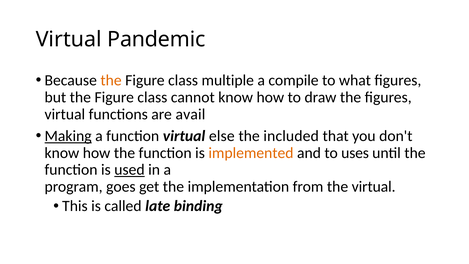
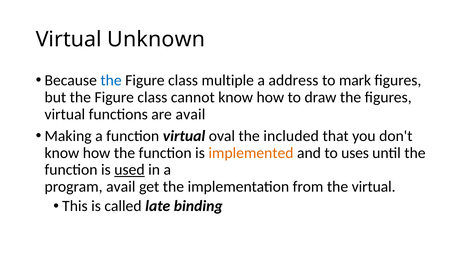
Pandemic: Pandemic -> Unknown (156, 39)
the colour: orange -> blue (111, 80)
compile: compile -> address (293, 80)
what: what -> mark (355, 80)
Making underline: present -> none (68, 136)
else: else -> oval (222, 136)
program goes: goes -> avail (121, 187)
